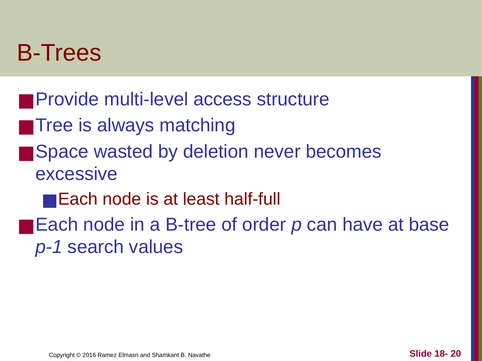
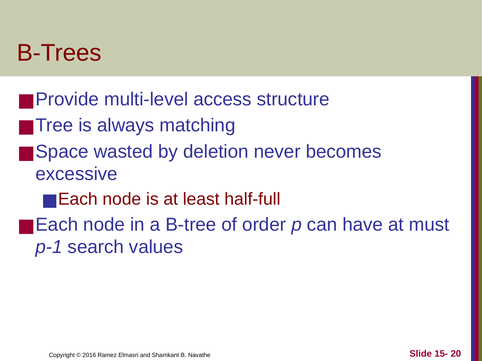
base: base -> must (429, 225)
18-: 18- -> 15- (441, 354)
